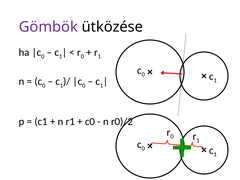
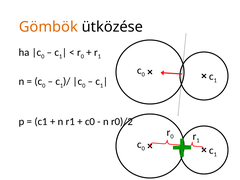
Gömbök colour: purple -> orange (48, 27)
